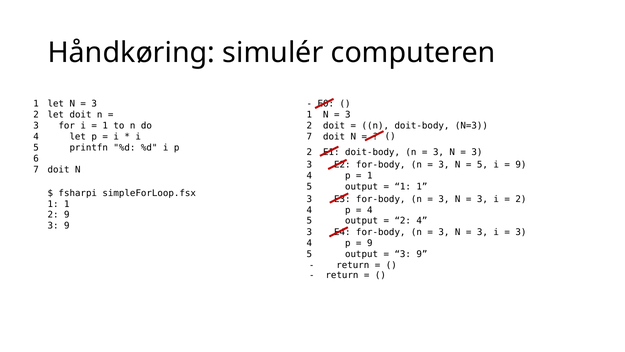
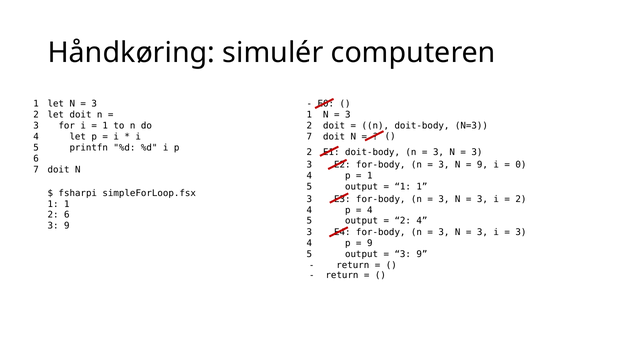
5: 5 -> 9 (482, 165)
9: 9 -> 0 (521, 165)
2 9: 9 -> 6 (67, 215)
